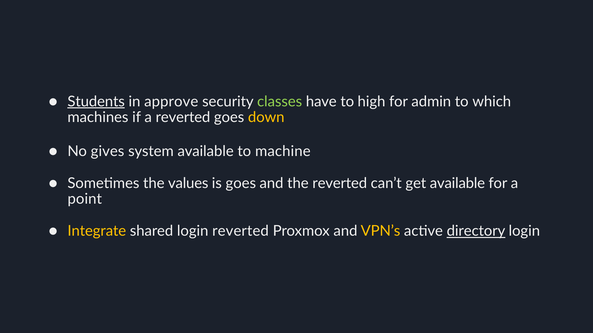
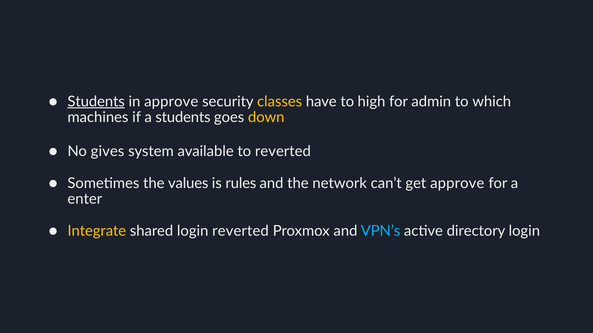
classes colour: light green -> yellow (280, 102)
a reverted: reverted -> students (183, 118)
to machine: machine -> reverted (283, 151)
is goes: goes -> rules (241, 183)
the reverted: reverted -> network (340, 183)
get available: available -> approve (457, 183)
point: point -> enter (85, 199)
VPN’s colour: yellow -> light blue (380, 231)
directory underline: present -> none (476, 231)
